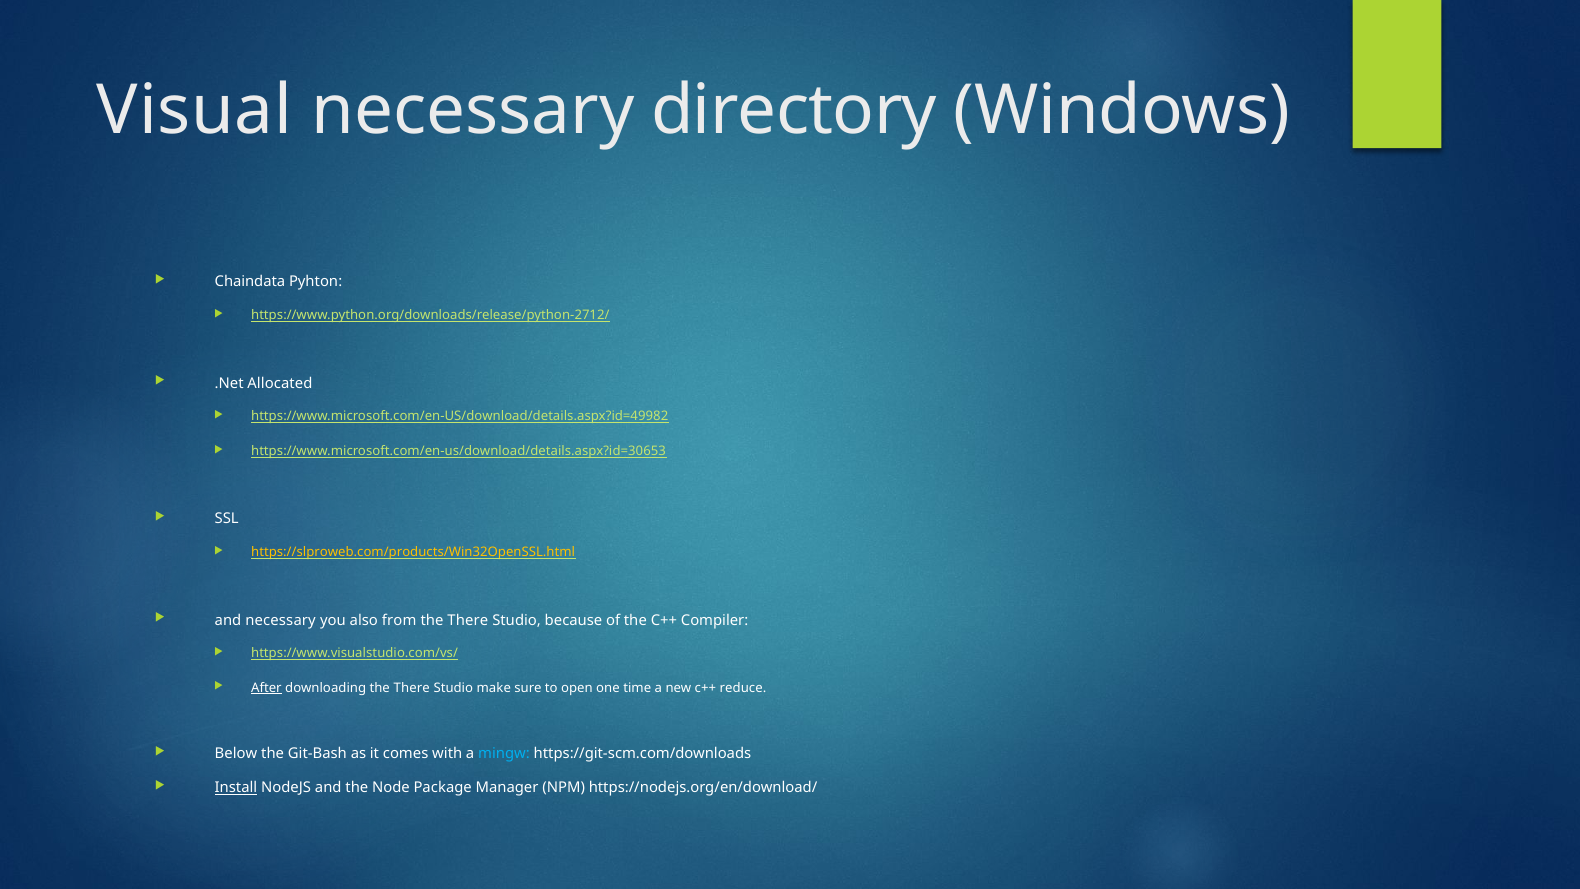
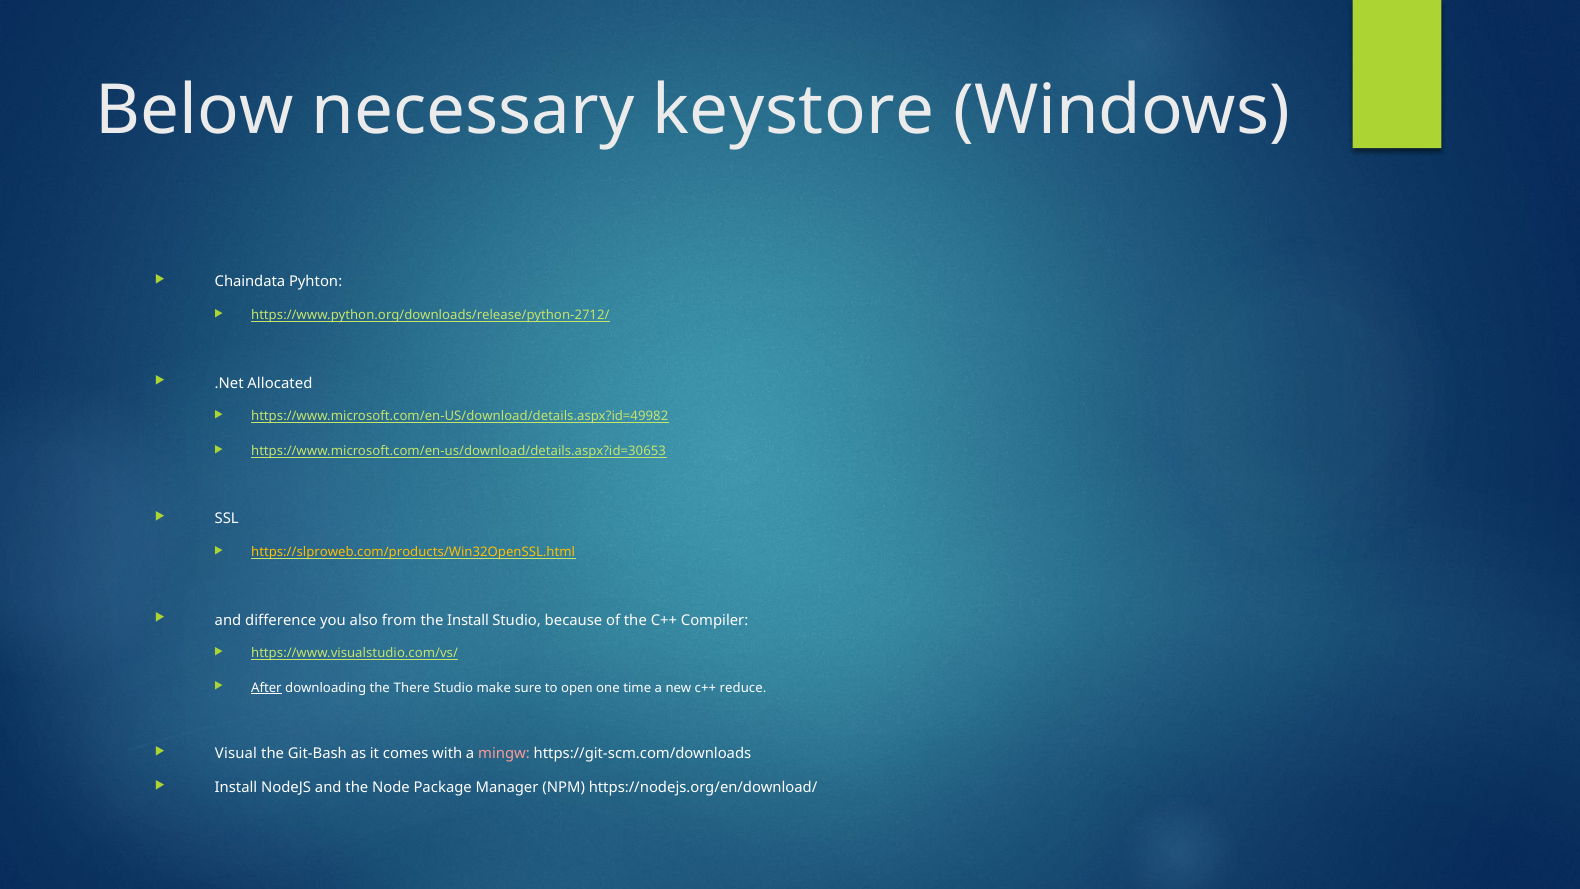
Visual: Visual -> Below (195, 111)
directory: directory -> keystore (794, 111)
and necessary: necessary -> difference (281, 620)
There: There -> Install (468, 620)
Below: Below -> Visual (236, 753)
mingw colour: light blue -> pink (504, 753)
Install underline: present -> none (236, 788)
